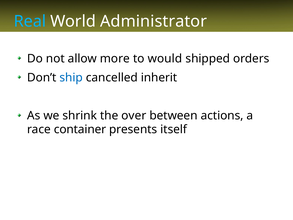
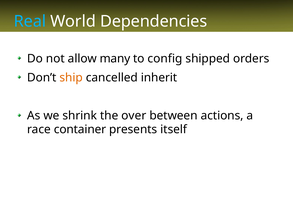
Administrator: Administrator -> Dependencies (154, 21)
more: more -> many (115, 58)
would: would -> config (165, 58)
ship colour: blue -> orange (71, 78)
